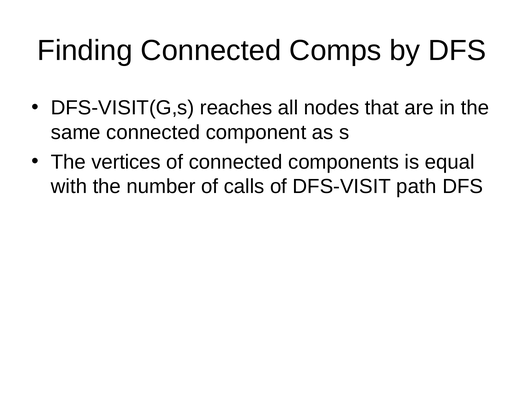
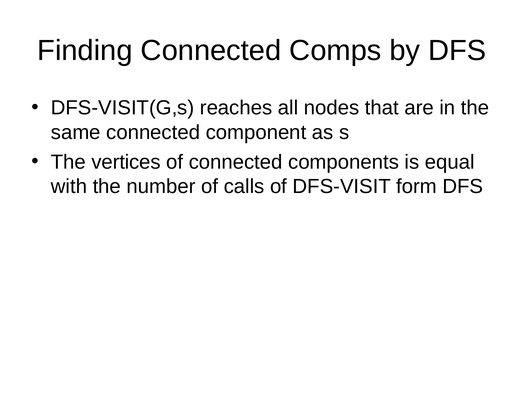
path: path -> form (416, 186)
